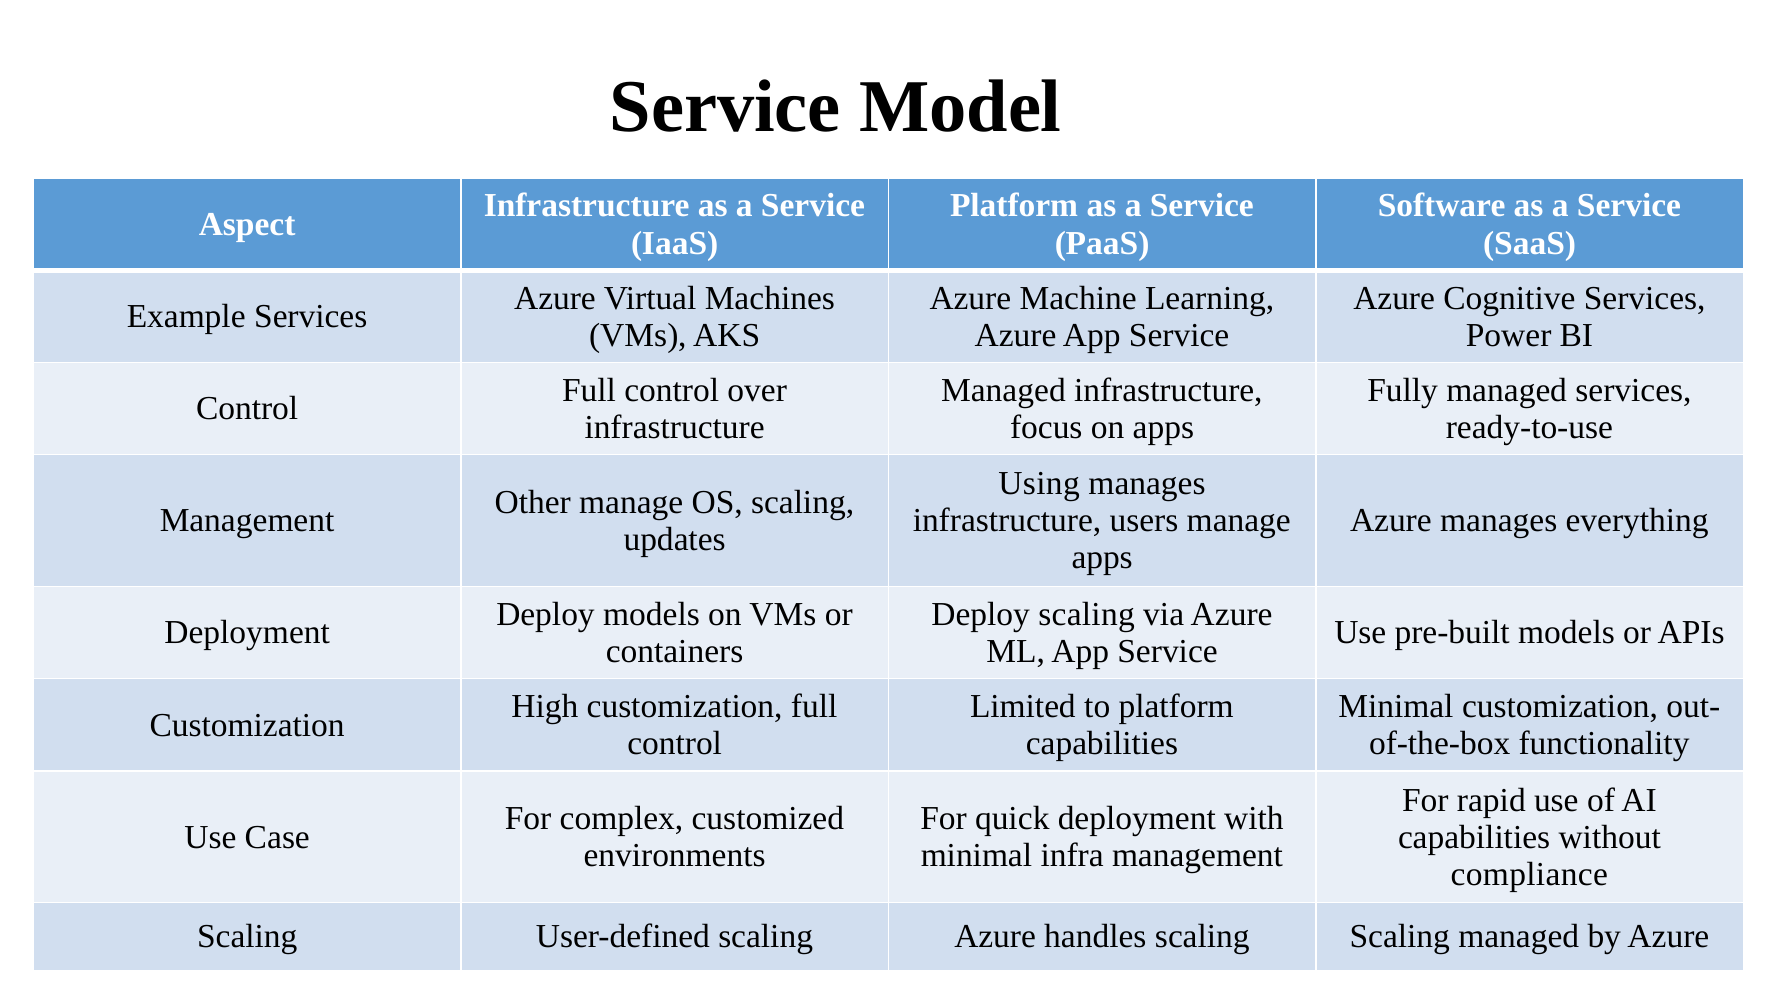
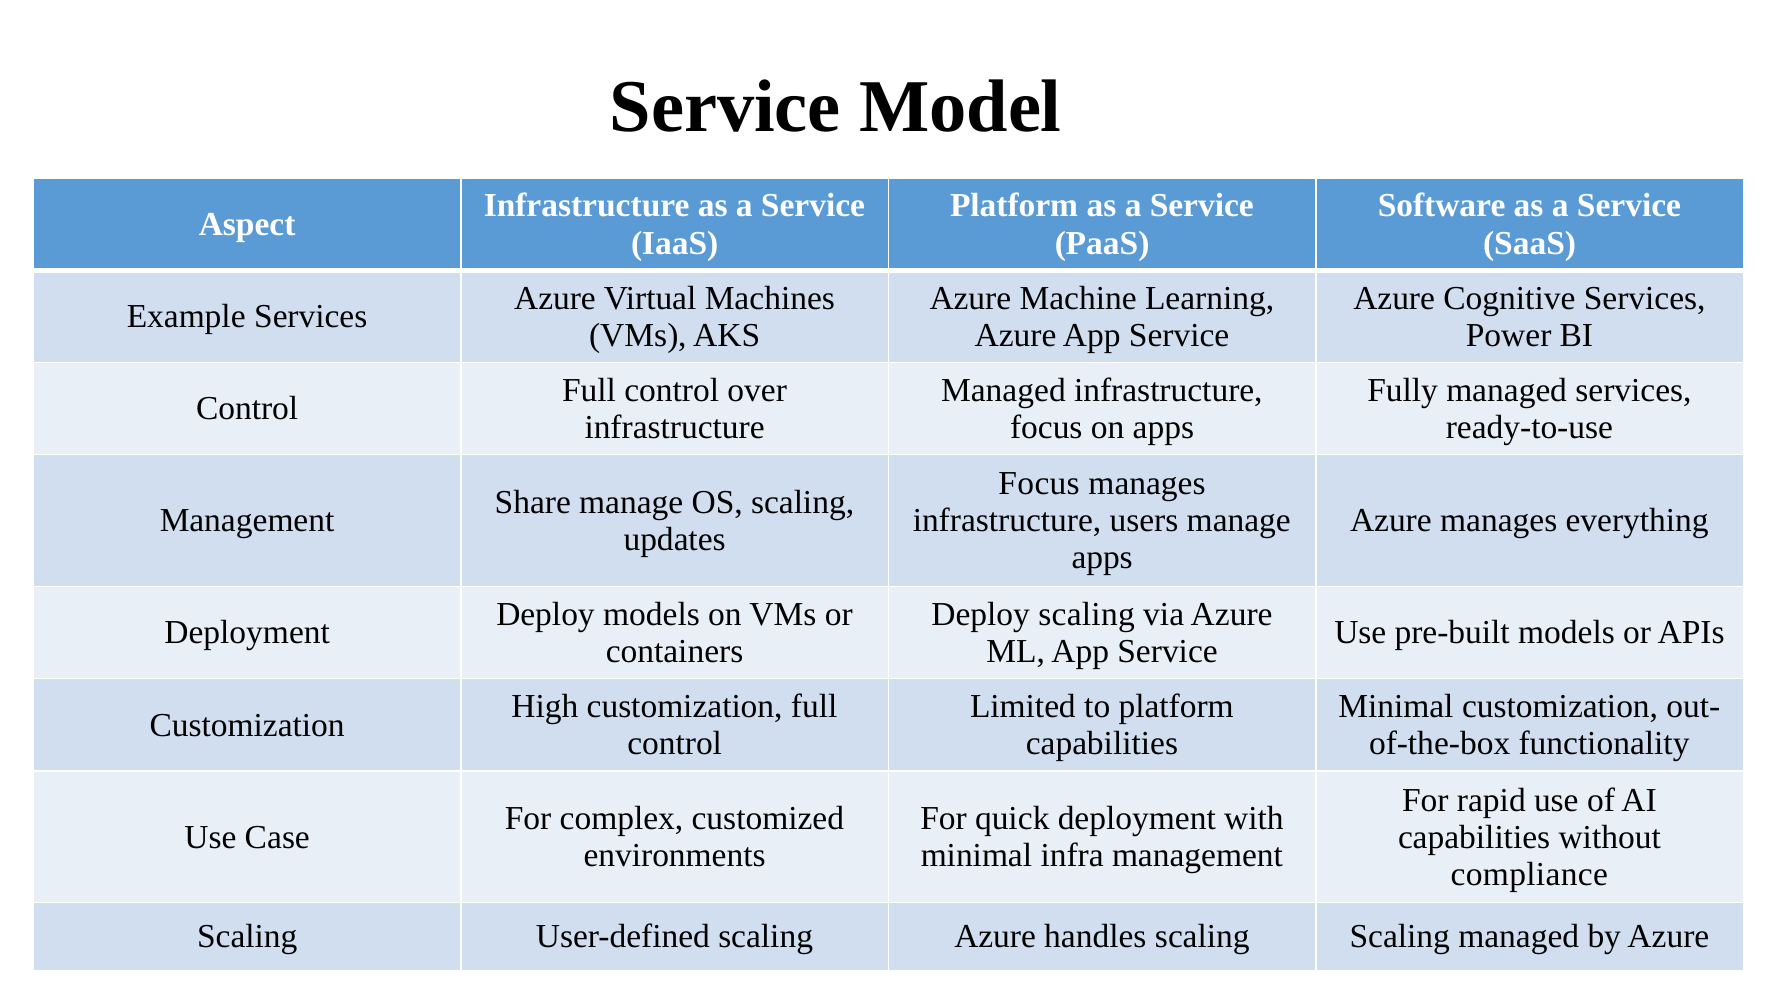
Using: Using -> Focus (1039, 484)
Other: Other -> Share (533, 502)
